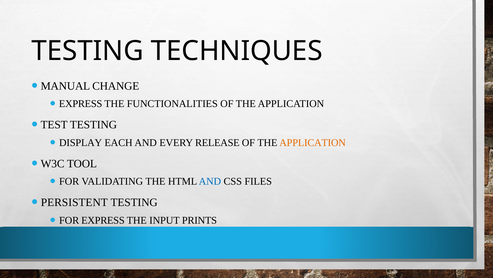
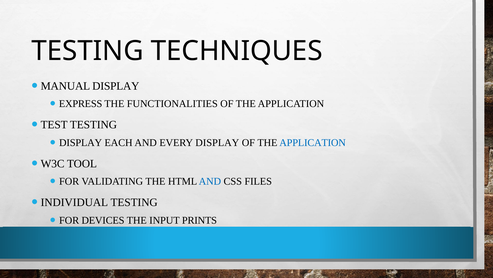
MANUAL CHANGE: CHANGE -> DISPLAY (116, 86)
EVERY RELEASE: RELEASE -> DISPLAY (217, 142)
APPLICATION colour: orange -> blue (313, 142)
PERSISTENT: PERSISTENT -> INDIVIDUAL (74, 202)
FOR EXPRESS: EXPRESS -> DEVICES (103, 220)
